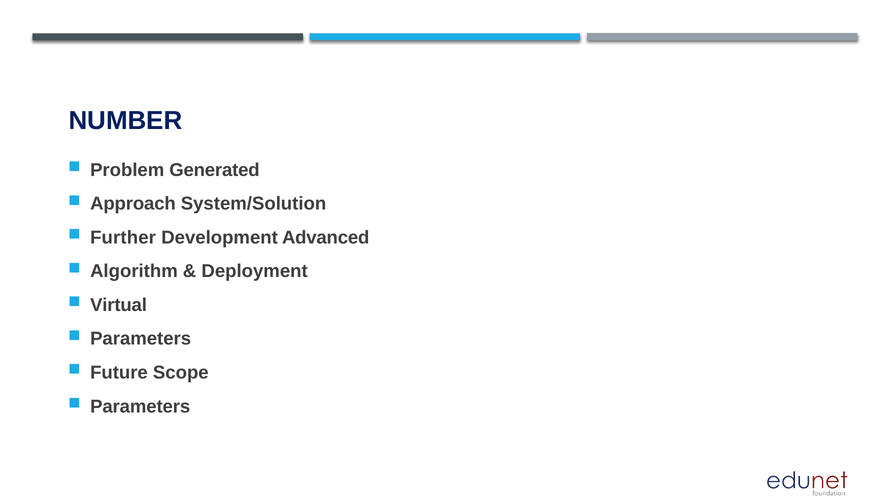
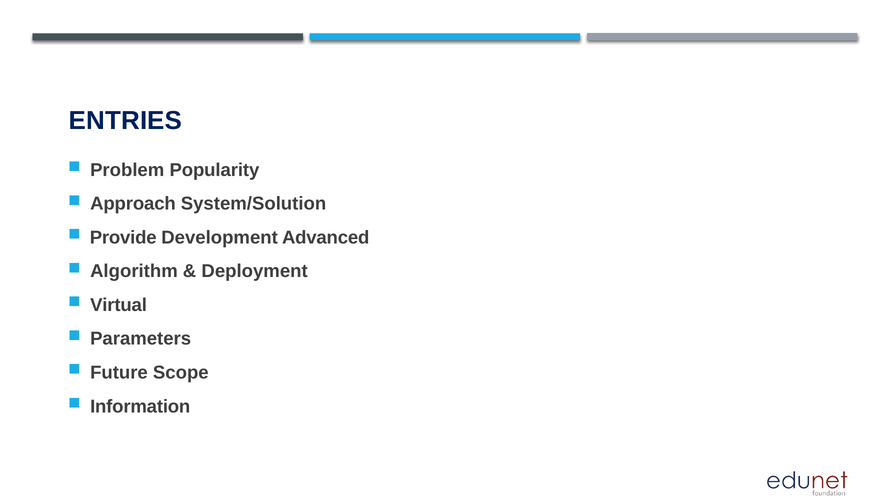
NUMBER: NUMBER -> ENTRIES (125, 120)
Generated: Generated -> Popularity (214, 170)
Further: Further -> Provide (123, 237)
Parameters: Parameters -> Information (140, 406)
